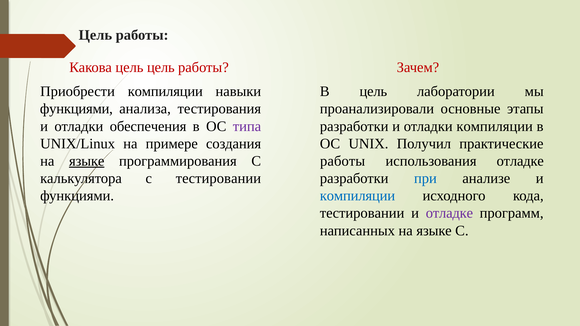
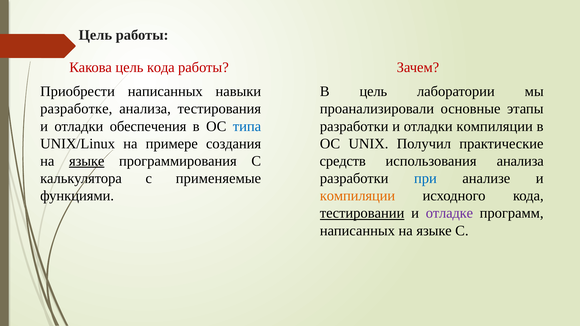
цель цель: цель -> кода (161, 67)
Приобрести компиляции: компиляции -> написанных (165, 92)
функциями: функциями -> разработке (76, 109)
типа colour: purple -> blue (247, 126)
работы: работы -> средств (343, 161)
использования отладке: отладке -> анализа (520, 161)
с тестировании: тестировании -> применяемые (218, 179)
компиляции colour: blue -> orange (358, 196)
тестировании underline: none -> present (362, 213)
